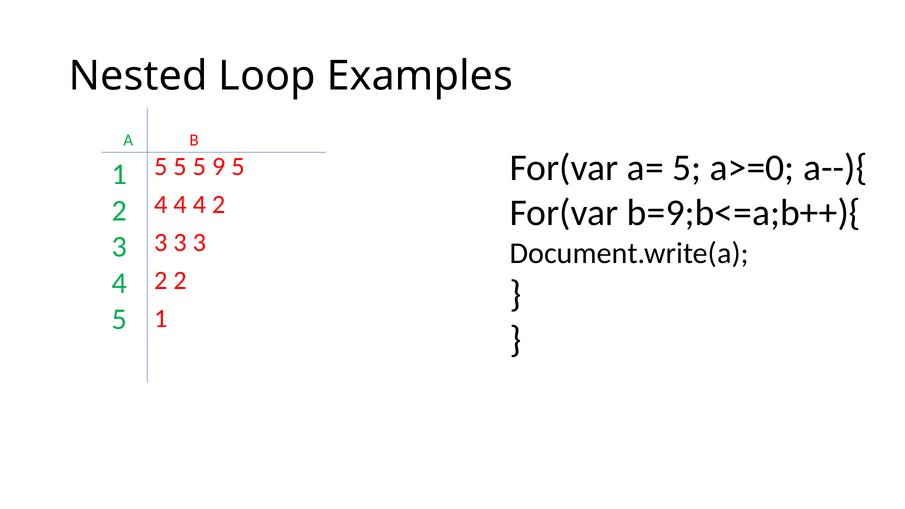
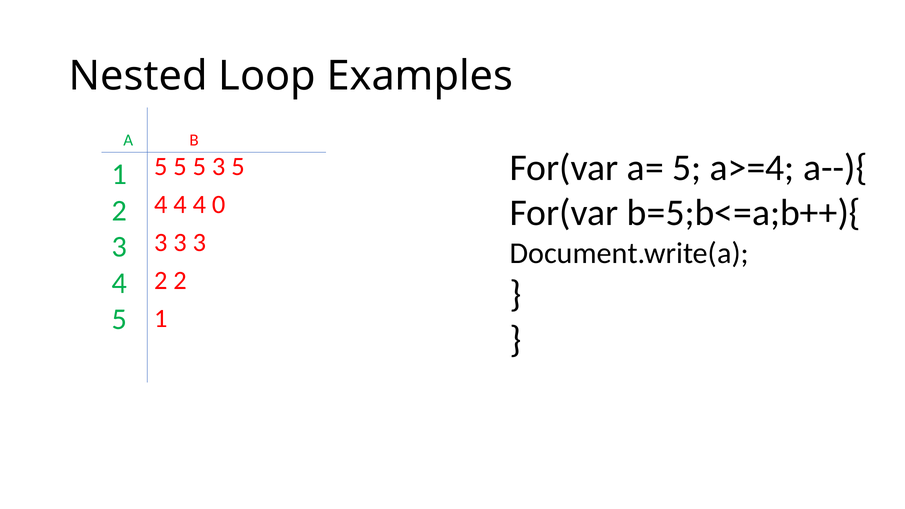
a>=0: a>=0 -> a>=4 (752, 168)
5 9: 9 -> 3 (219, 167)
4 2: 2 -> 0 (219, 205)
b=9;b<=a;b++){: b=9;b<=a;b++){ -> b=5;b<=a;b++){ (744, 213)
